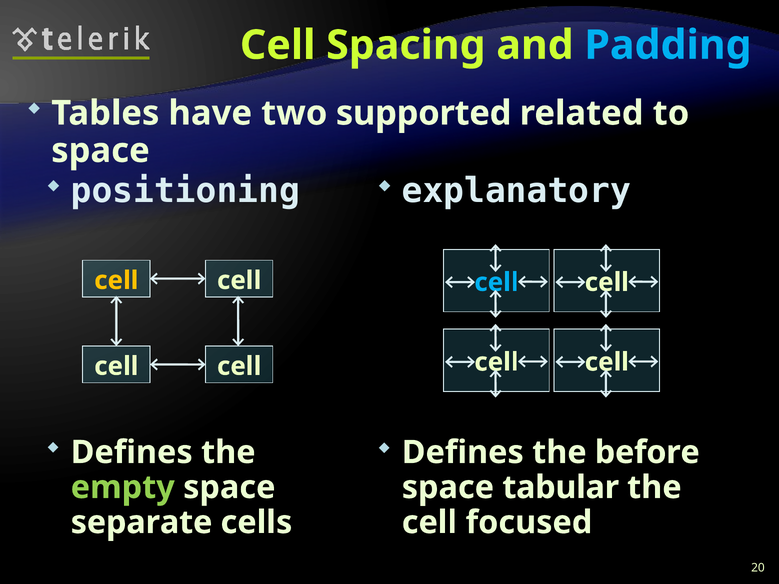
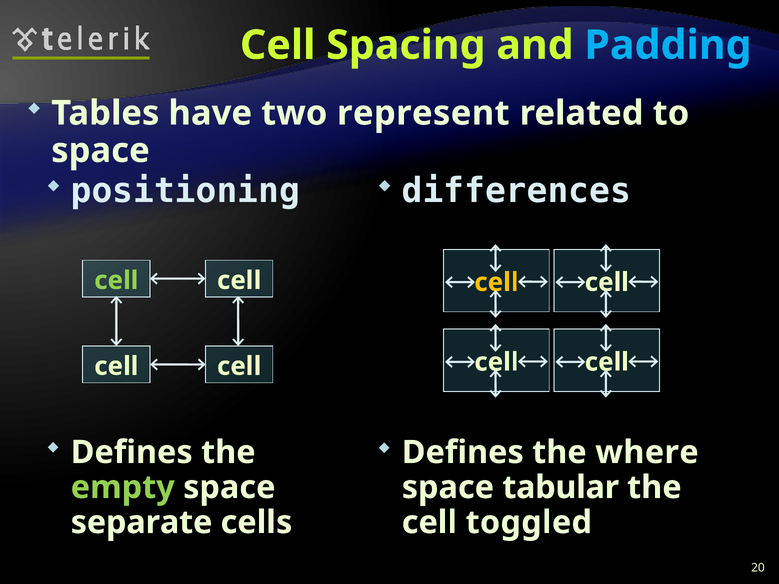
supported: supported -> represent (423, 113)
explanatory: explanatory -> differences (516, 191)
cell colour: yellow -> light green (116, 281)
cell colour: light blue -> yellow (496, 282)
before: before -> where (647, 453)
focused: focused -> toggled (529, 523)
